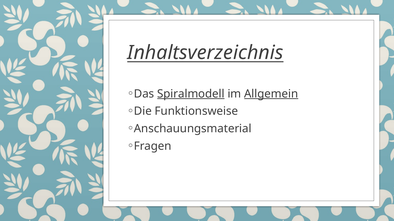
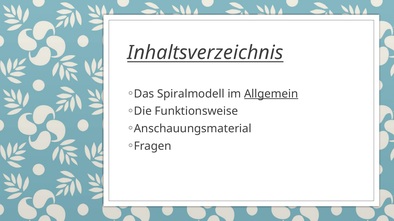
Spiralmodell underline: present -> none (191, 94)
